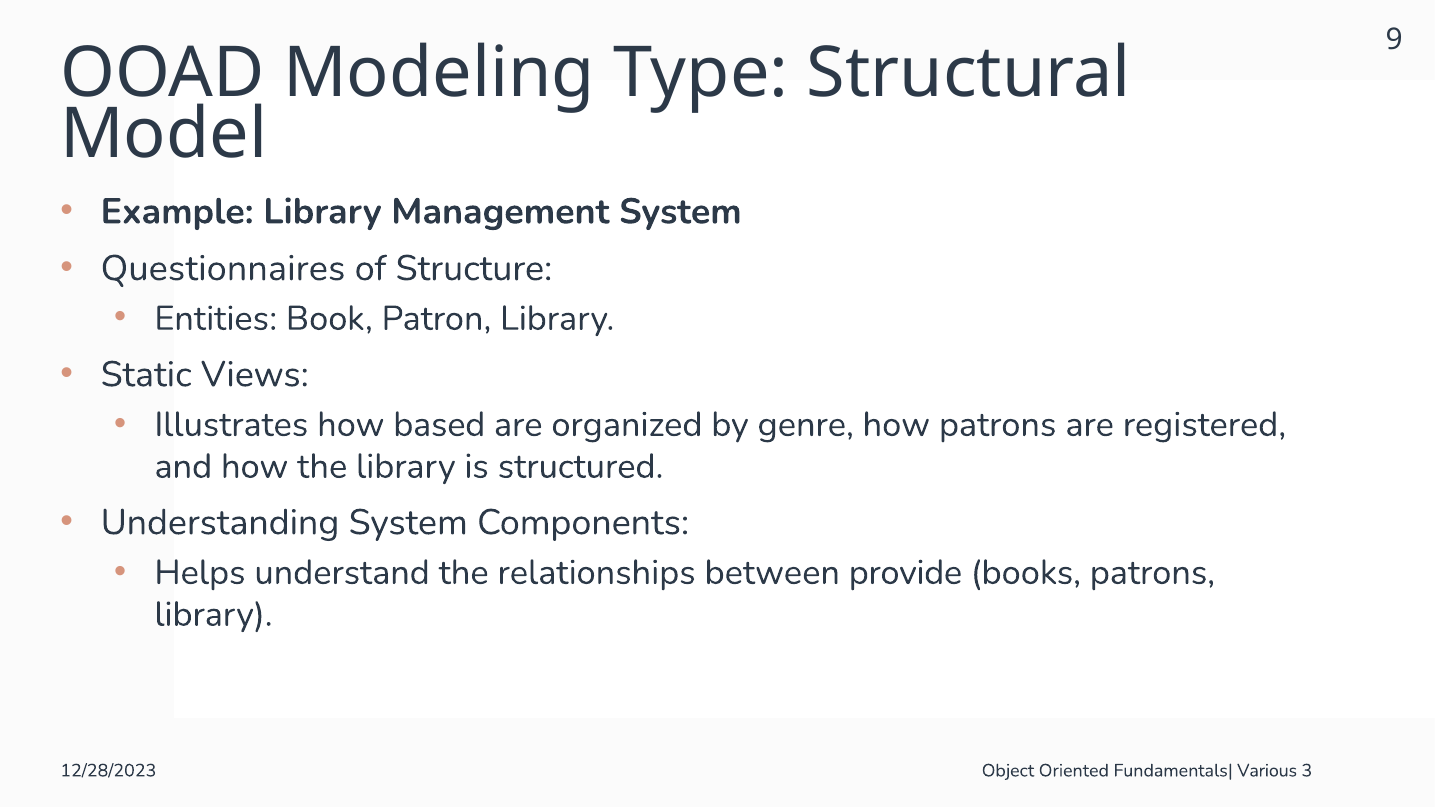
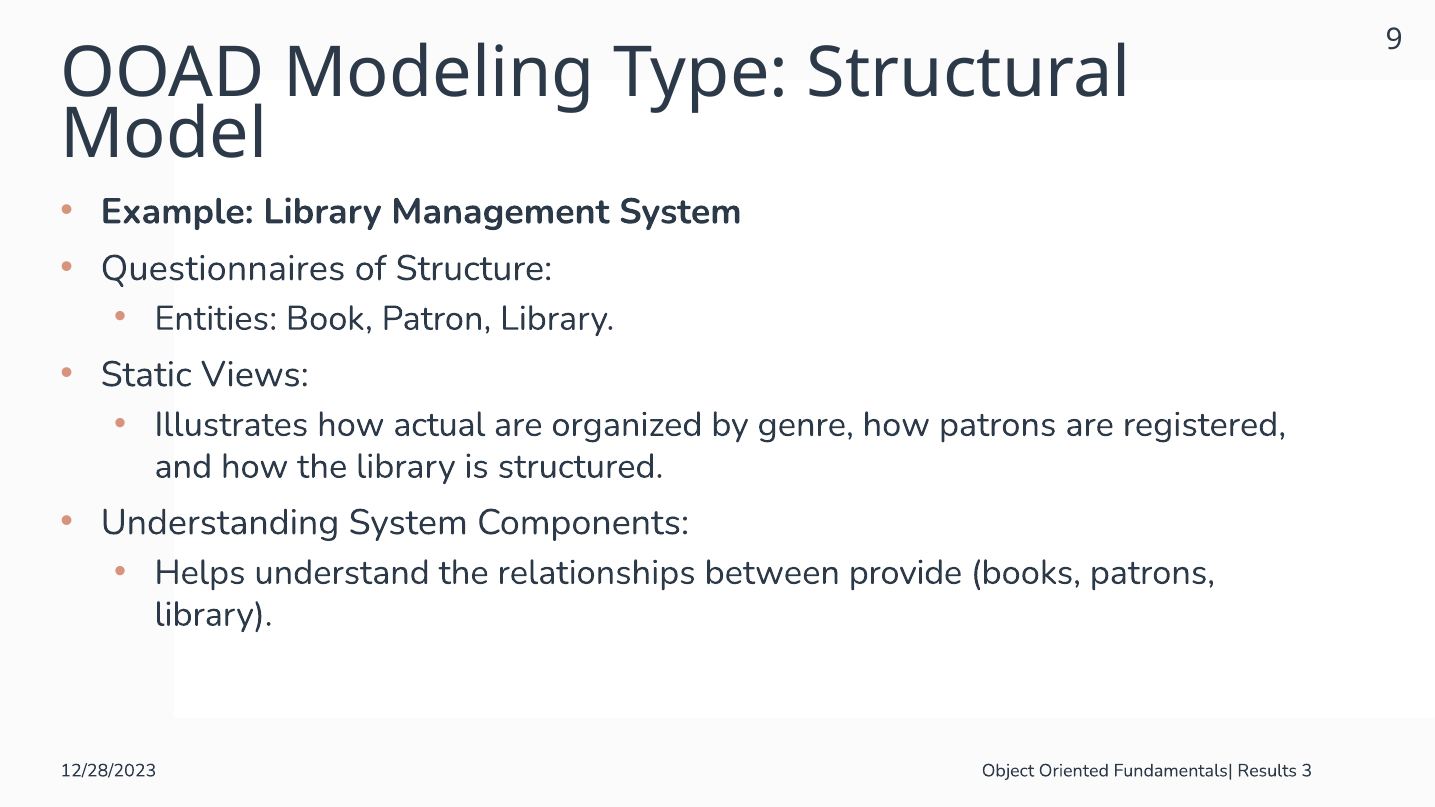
based: based -> actual (439, 425)
Various: Various -> Results (1267, 771)
